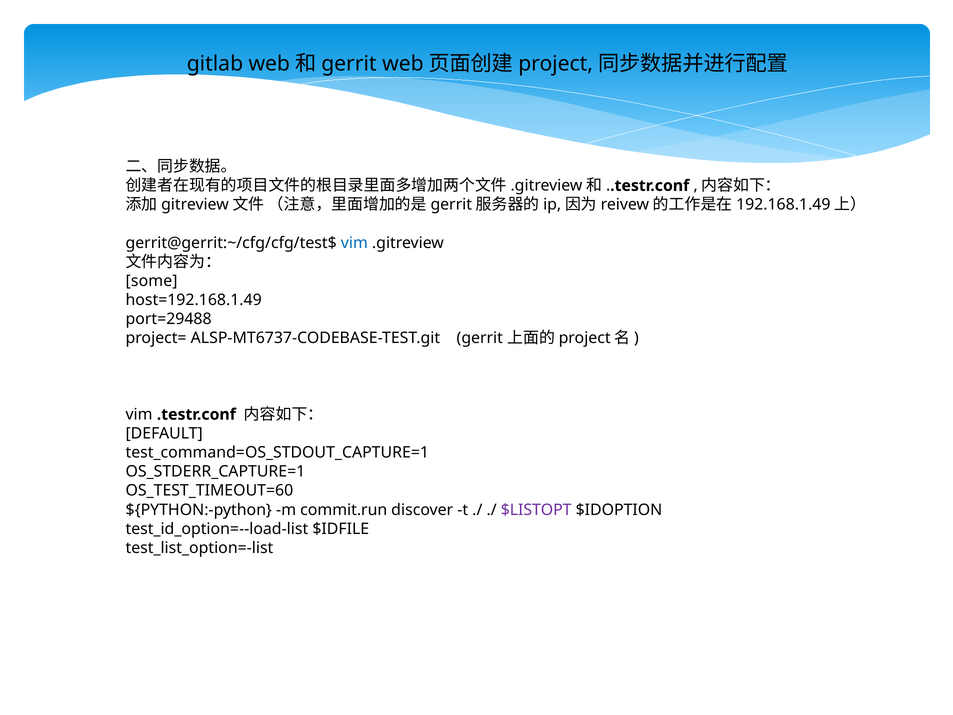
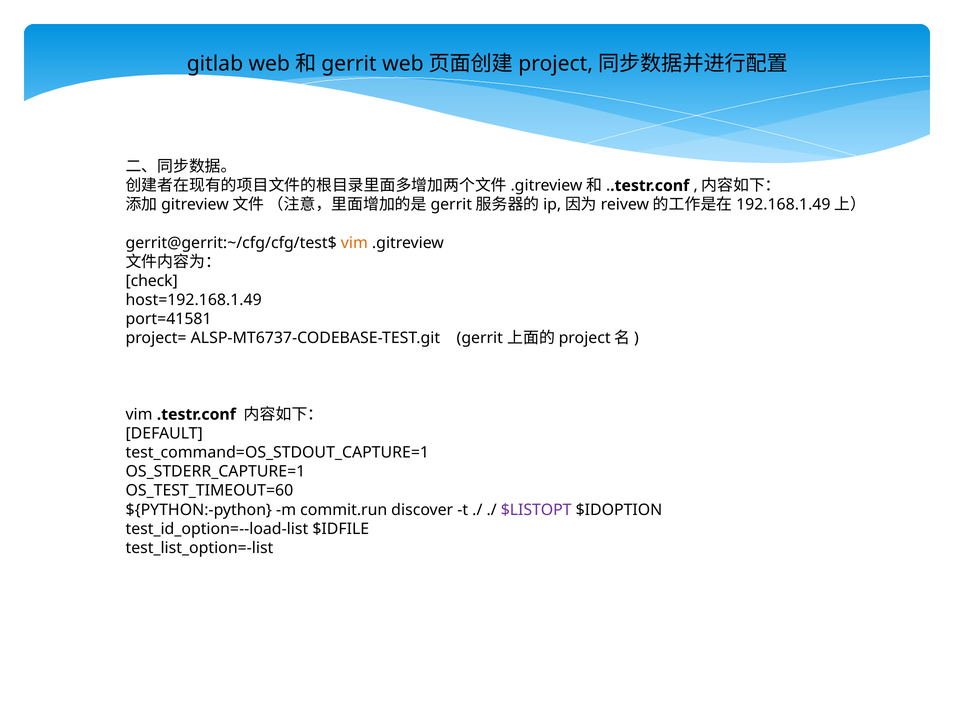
vim colour: blue -> orange (354, 243)
some: some -> check (152, 281)
port=29488: port=29488 -> port=41581 (169, 319)
